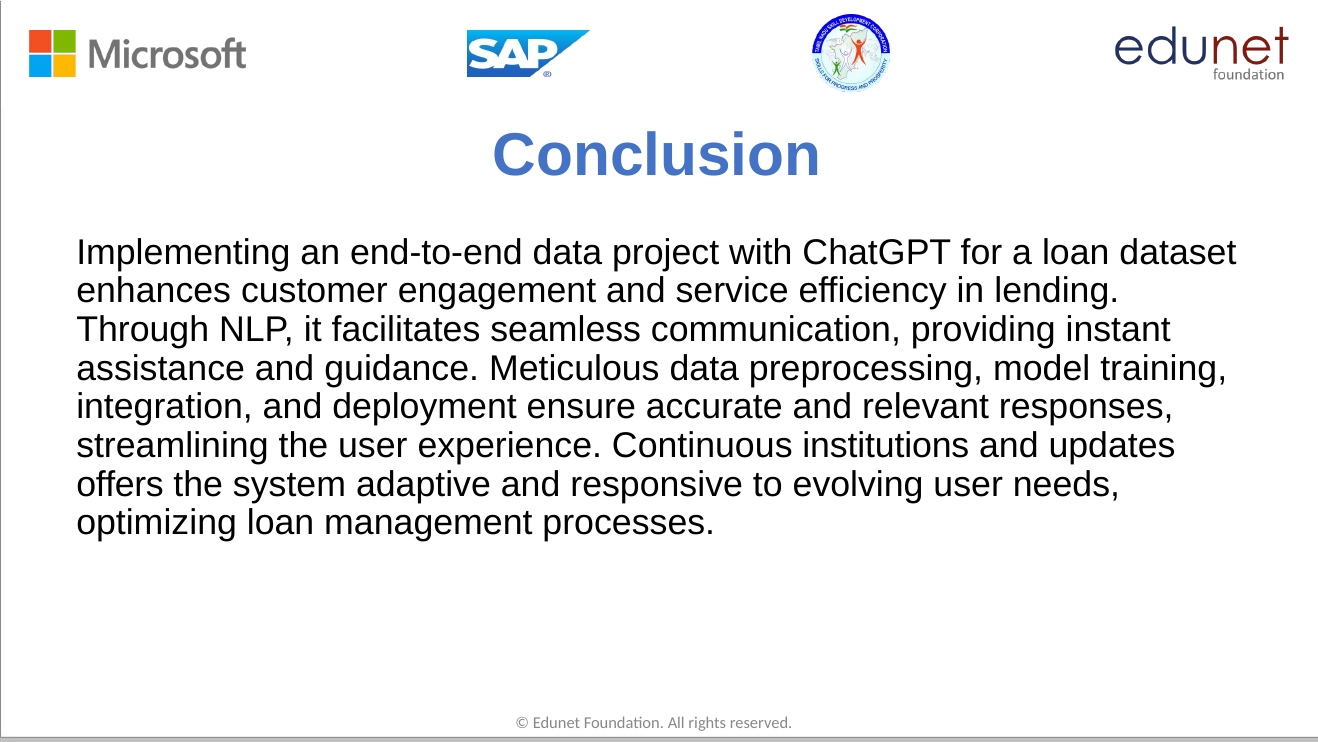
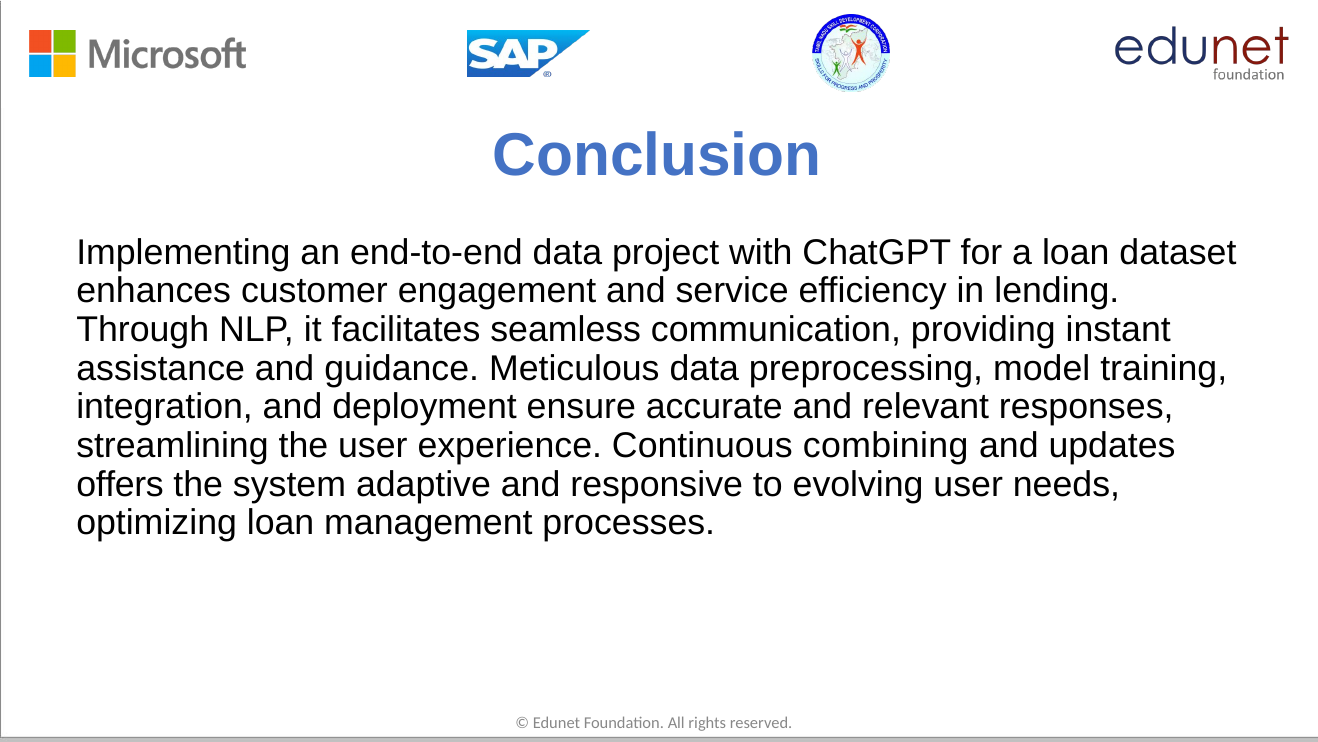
institutions: institutions -> combining (886, 445)
